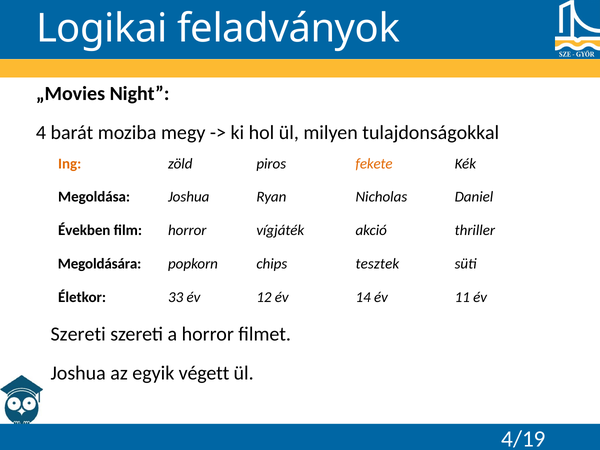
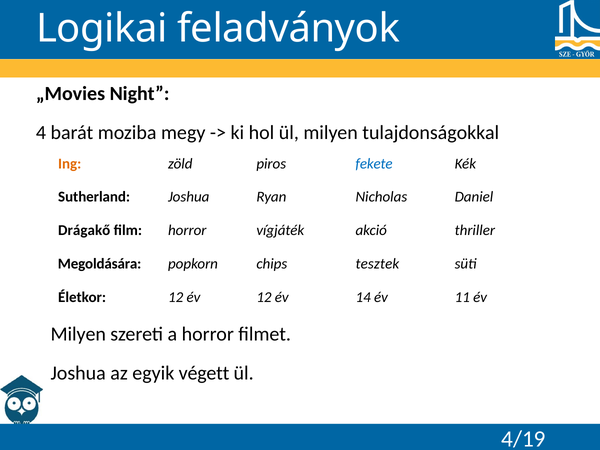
fekete colour: orange -> blue (374, 164)
Megoldása: Megoldása -> Sutherland (94, 197)
Években: Években -> Drágakő (84, 231)
Életkor 33: 33 -> 12 (176, 297)
Szereti: Szereti -> Milyen (78, 334)
